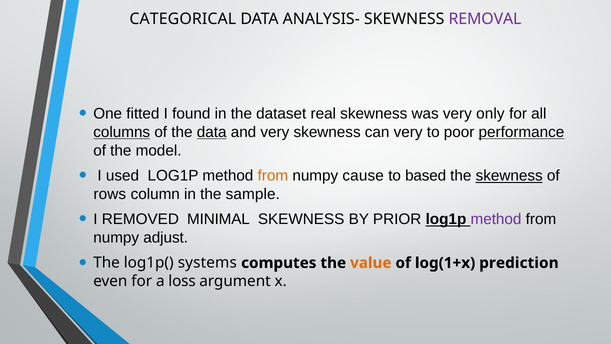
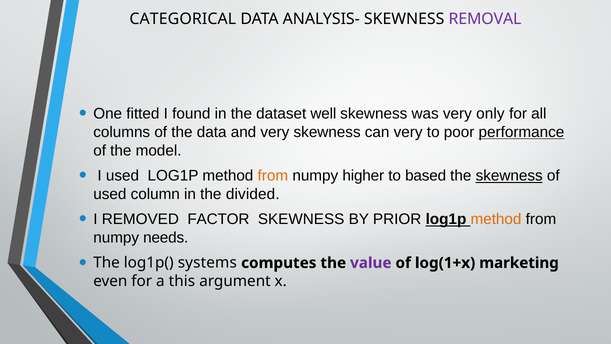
real: real -> well (323, 114)
columns underline: present -> none (122, 132)
data underline: present -> none (212, 132)
cause: cause -> higher (363, 176)
rows: rows -> used (110, 194)
sample: sample -> divided (253, 194)
MINIMAL: MINIMAL -> FACTOR (218, 219)
method colour: purple -> orange (496, 219)
adjust: adjust -> needs (166, 237)
value colour: orange -> purple (371, 263)
prediction: prediction -> marketing (519, 263)
loss: loss -> this (182, 281)
